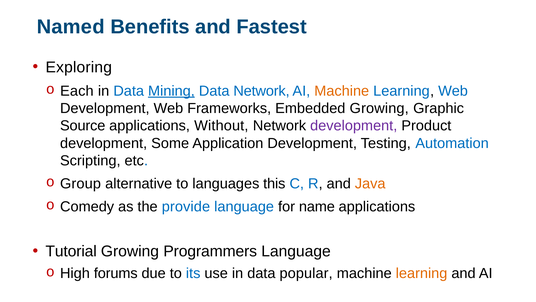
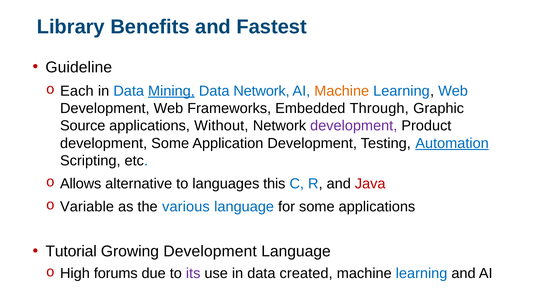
Named: Named -> Library (71, 27)
Exploring: Exploring -> Guideline (79, 67)
Embedded Growing: Growing -> Through (379, 108)
Automation underline: none -> present (452, 143)
Group: Group -> Allows (81, 183)
Java colour: orange -> red (370, 183)
Comedy: Comedy -> Variable (87, 206)
provide: provide -> various (186, 206)
for name: name -> some (317, 206)
Growing Programmers: Programmers -> Development (210, 251)
its colour: blue -> purple (193, 273)
popular: popular -> created (306, 273)
learning colour: orange -> blue (422, 273)
